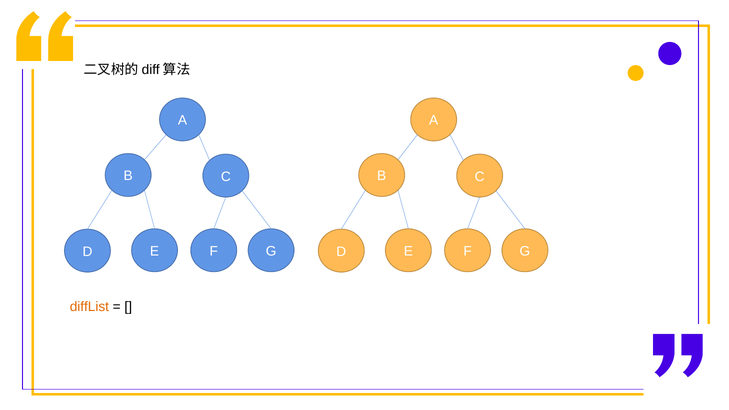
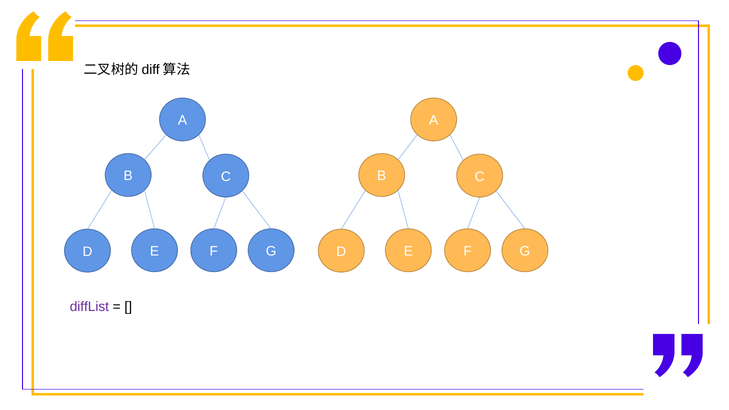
diffList colour: orange -> purple (89, 307)
